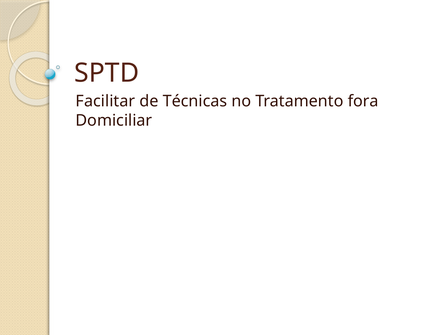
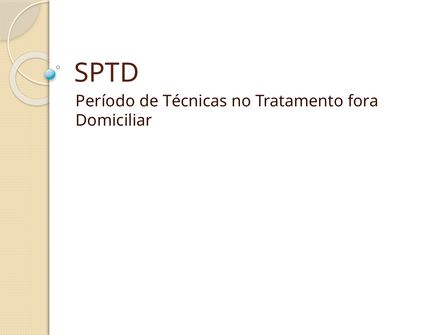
Facilitar: Facilitar -> Período (105, 101)
